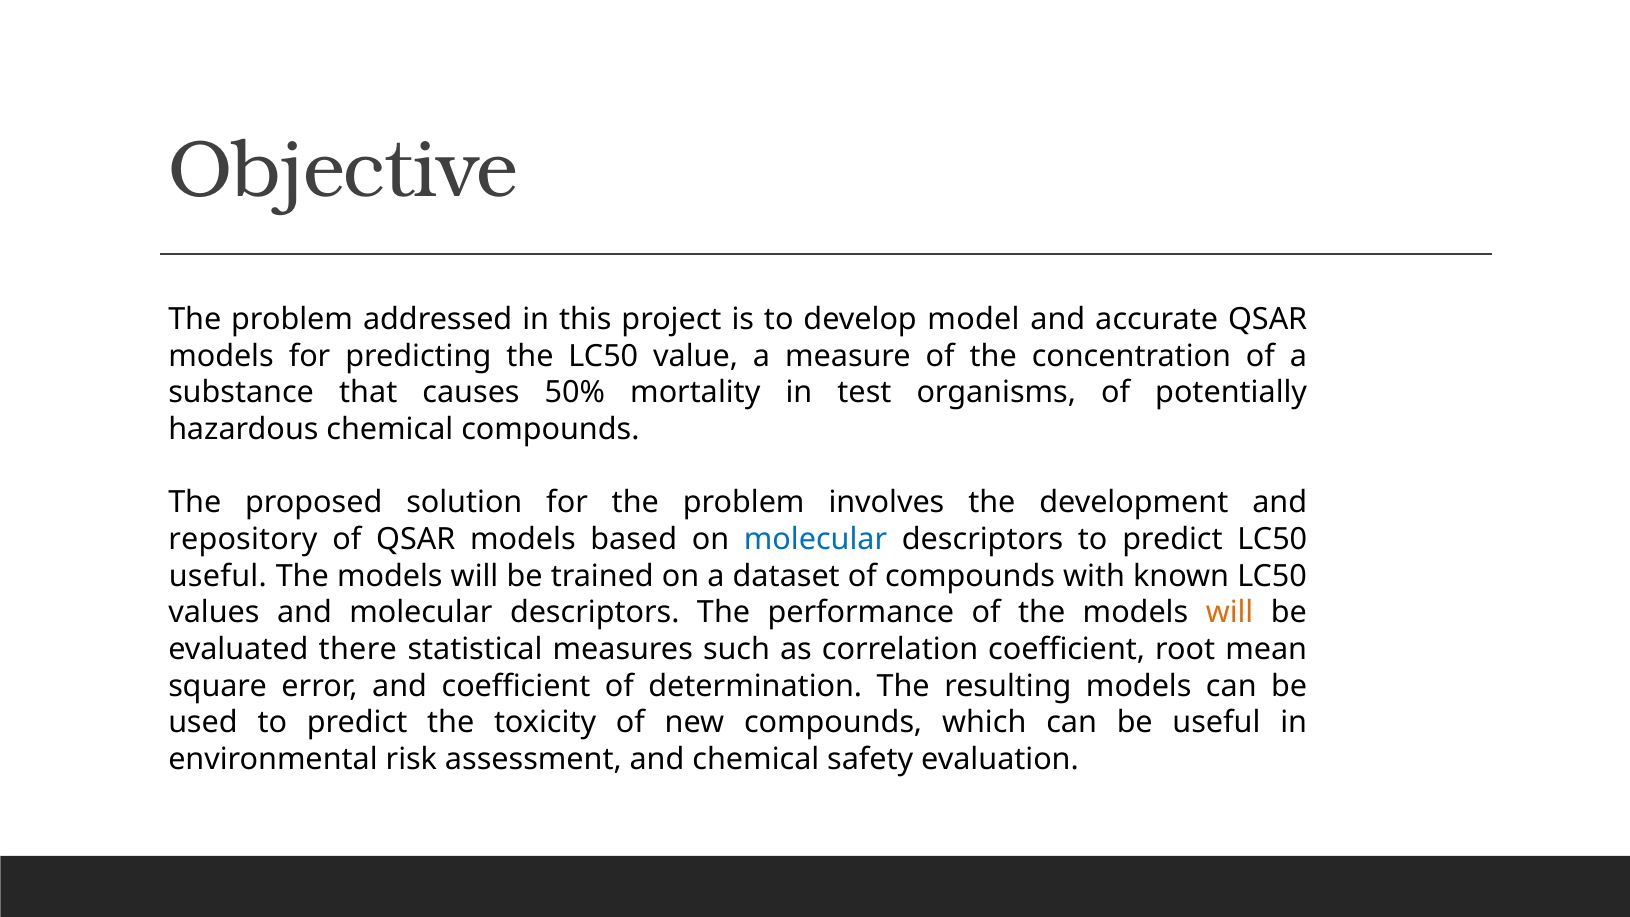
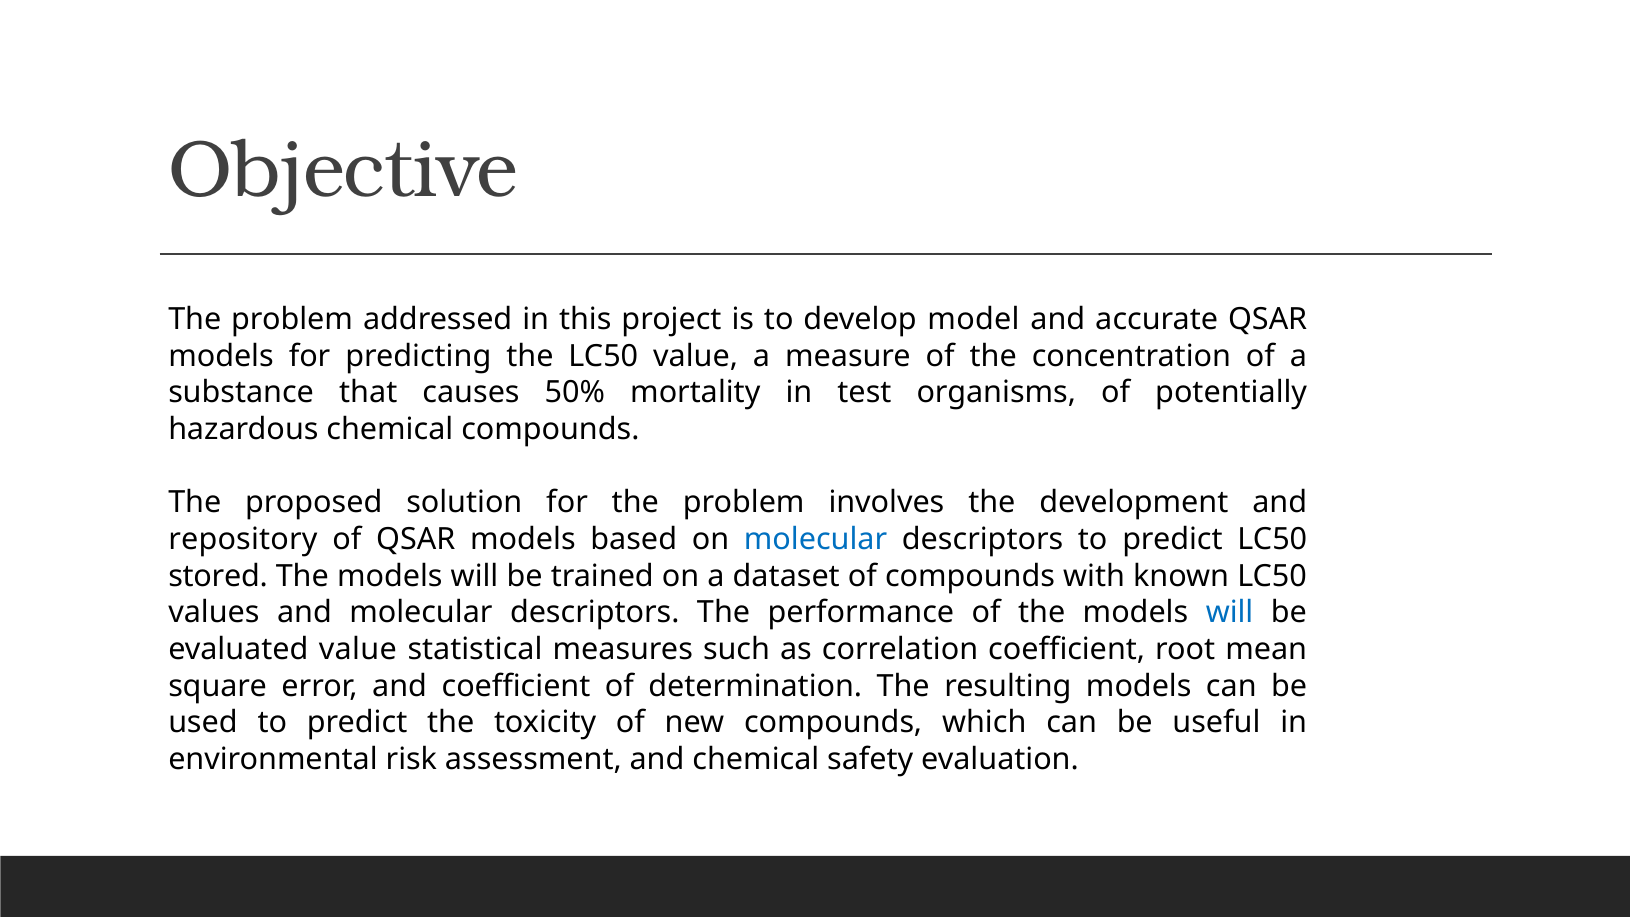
useful: useful -> stored (218, 576)
will colour: orange -> blue (1230, 613)
evaluated there: there -> value (358, 649)
